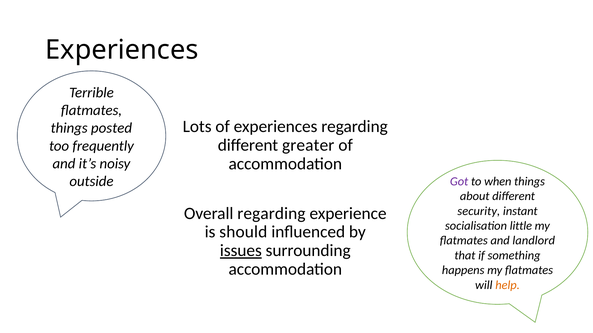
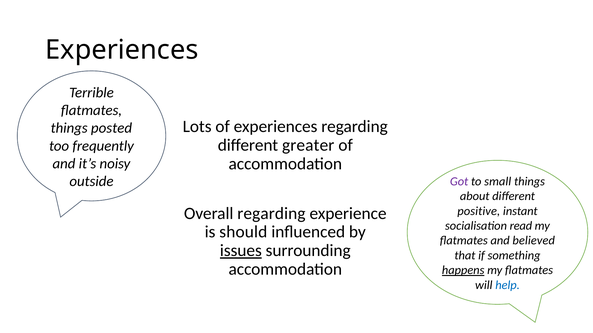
when: when -> small (498, 182)
security: security -> positive (479, 211)
little: little -> read (521, 226)
landlord: landlord -> believed (534, 241)
happens underline: none -> present (463, 271)
help colour: orange -> blue (508, 285)
